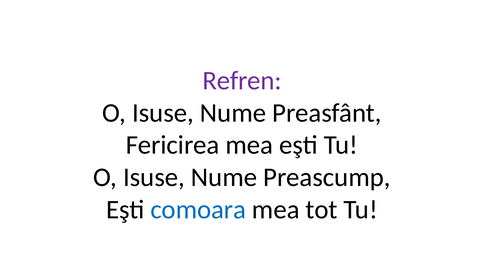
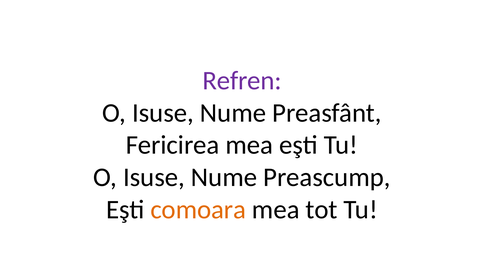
comoara colour: blue -> orange (198, 210)
